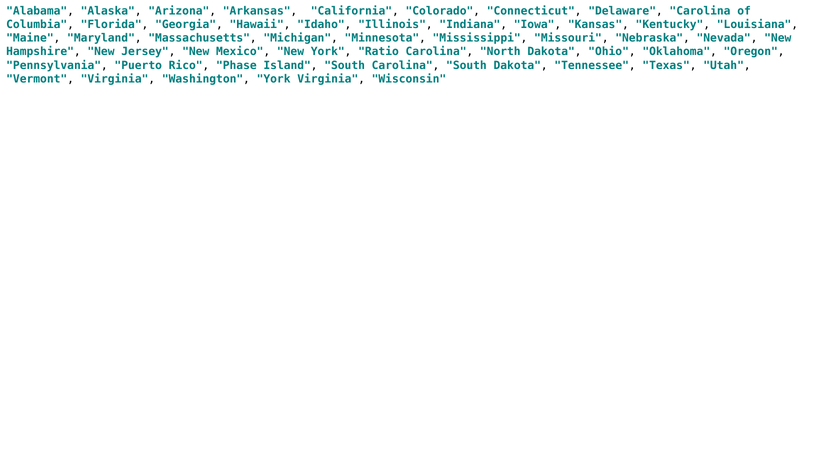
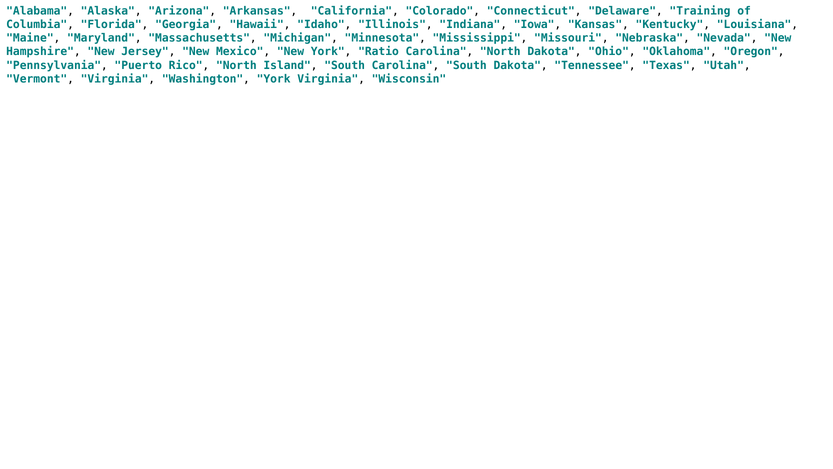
Delaware Carolina: Carolina -> Training (700, 11)
Rico Phase: Phase -> North (236, 65)
